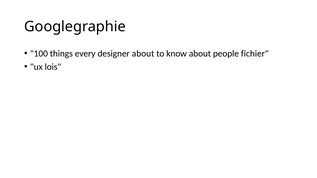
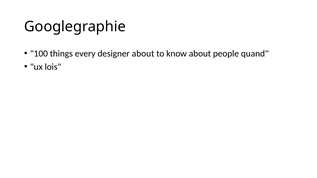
fichier: fichier -> quand (255, 54)
